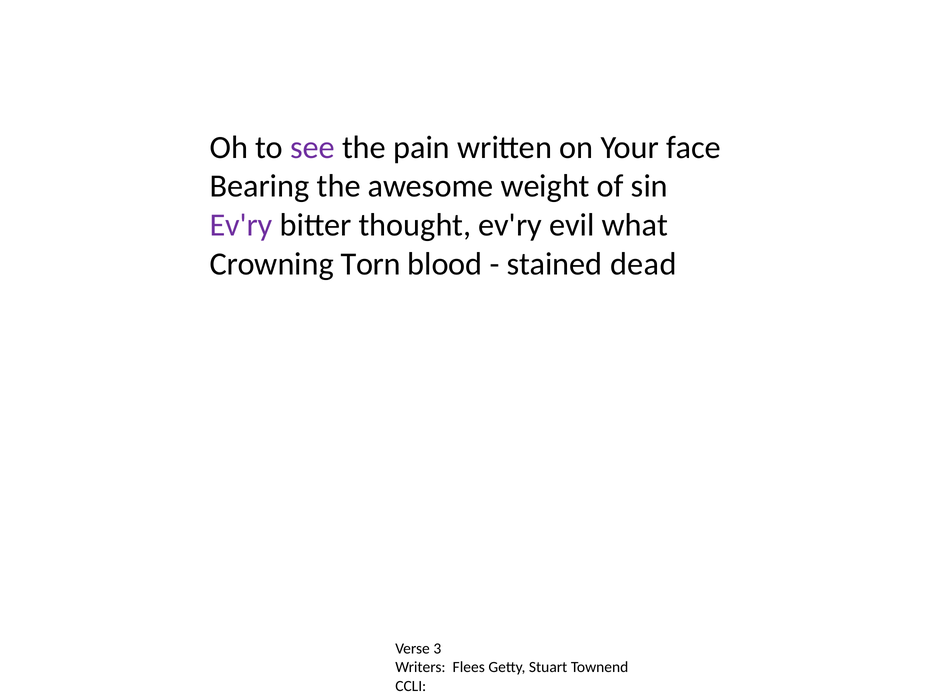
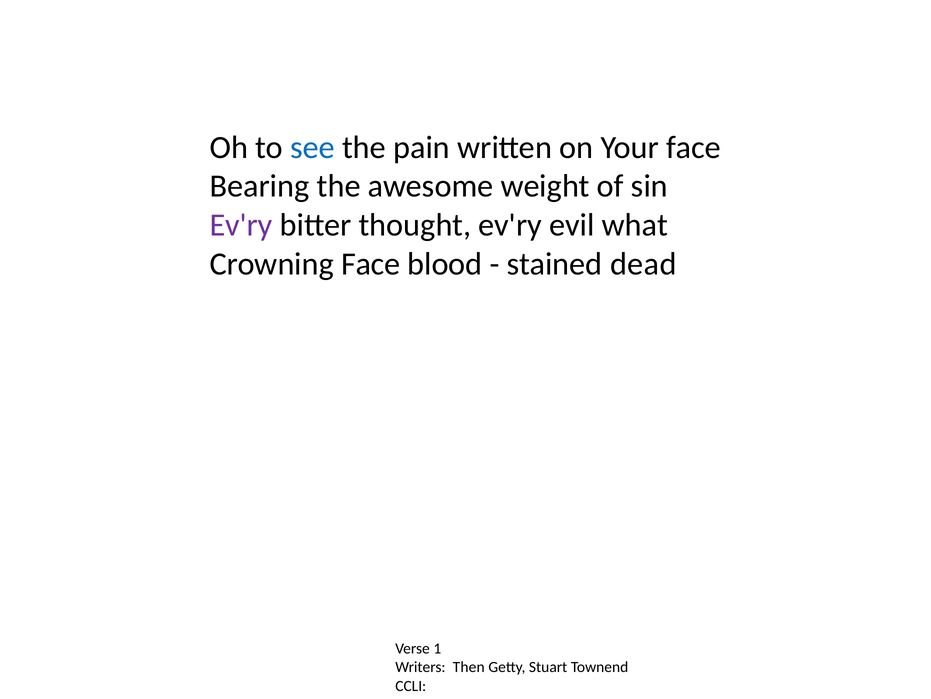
see colour: purple -> blue (312, 147)
Crowning Torn: Torn -> Face (371, 264)
3: 3 -> 1 (437, 648)
Flees: Flees -> Then (469, 667)
